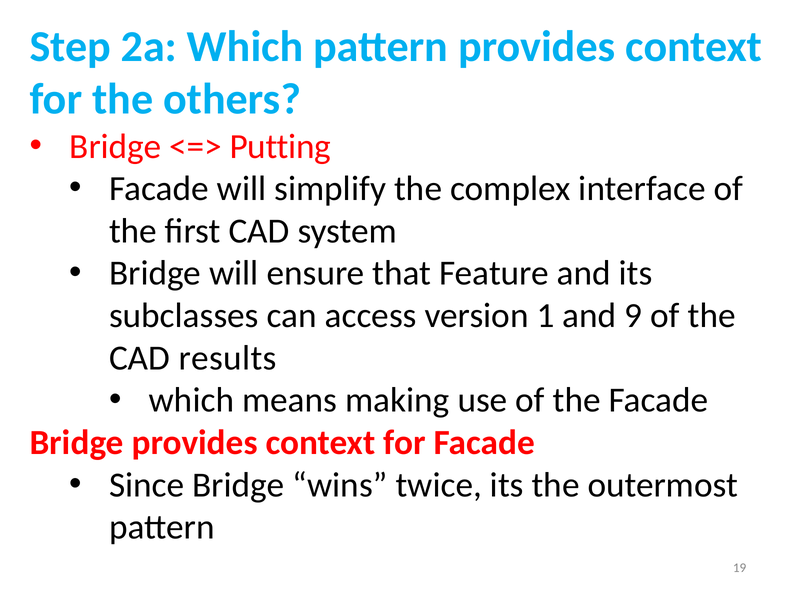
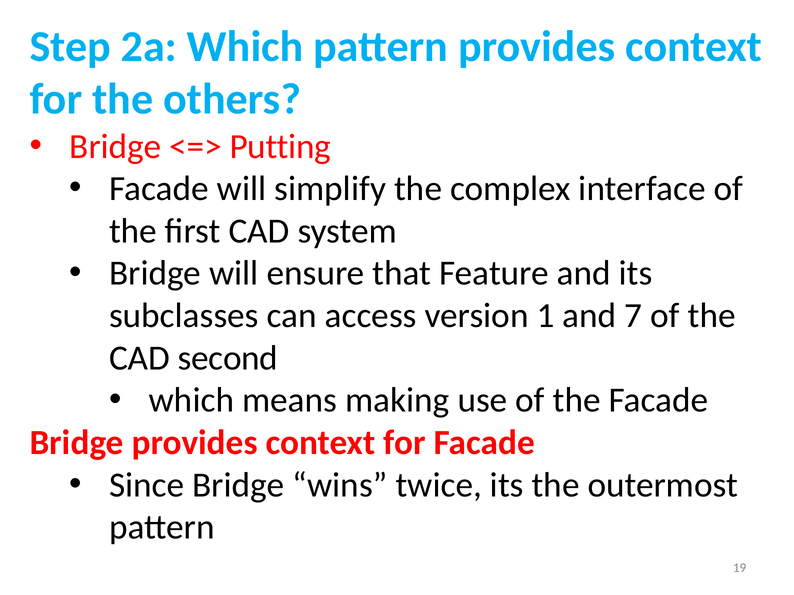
9: 9 -> 7 (633, 316)
results: results -> second (228, 358)
